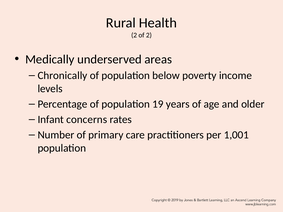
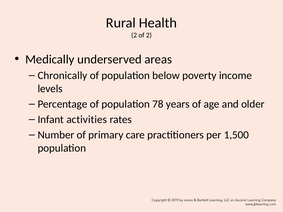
19: 19 -> 78 (158, 104)
concerns: concerns -> activities (87, 120)
1,001: 1,001 -> 1,500 (236, 135)
